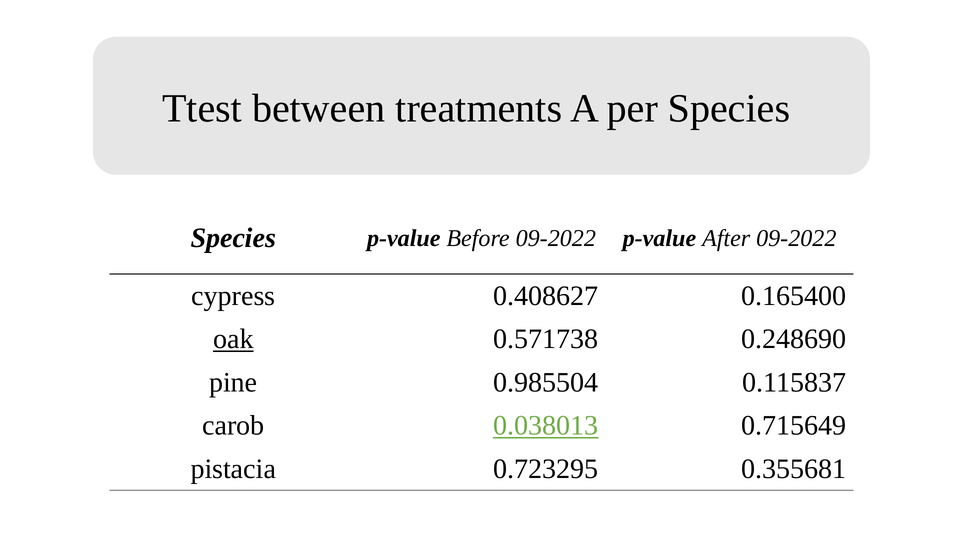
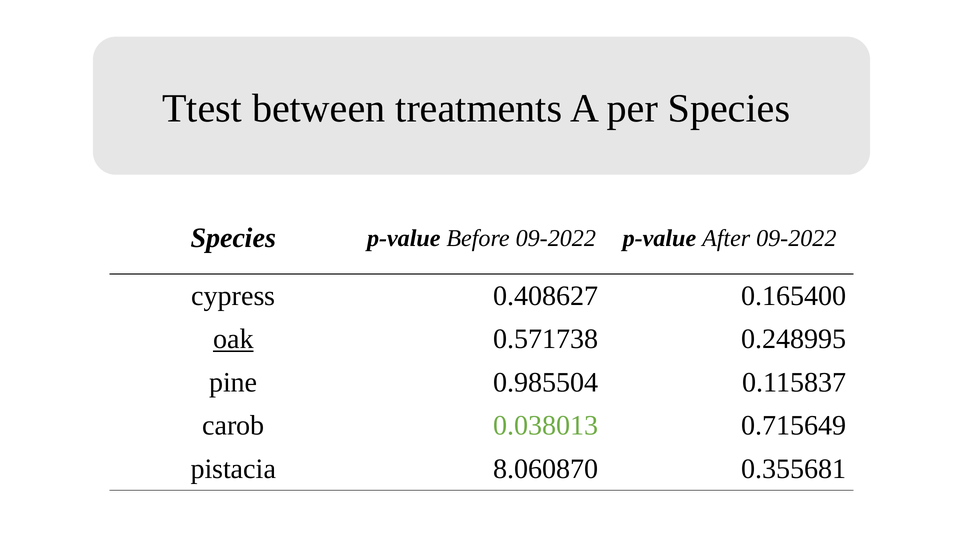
0.248690: 0.248690 -> 0.248995 (794, 339)
0.038013 underline: present -> none (546, 425)
0.723295: 0.723295 -> 8.060870 (546, 469)
